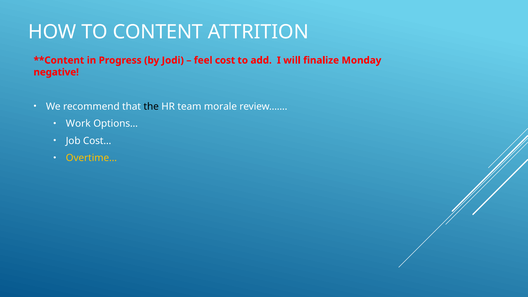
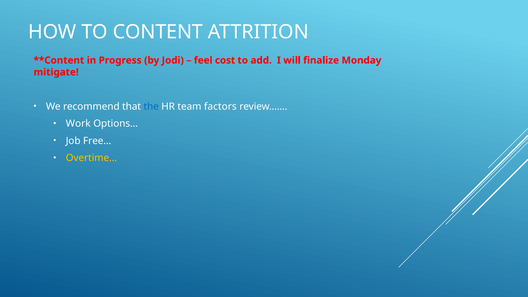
negative: negative -> mitigate (56, 72)
the colour: black -> blue (151, 107)
morale: morale -> factors (220, 107)
Cost…: Cost… -> Free… (97, 141)
